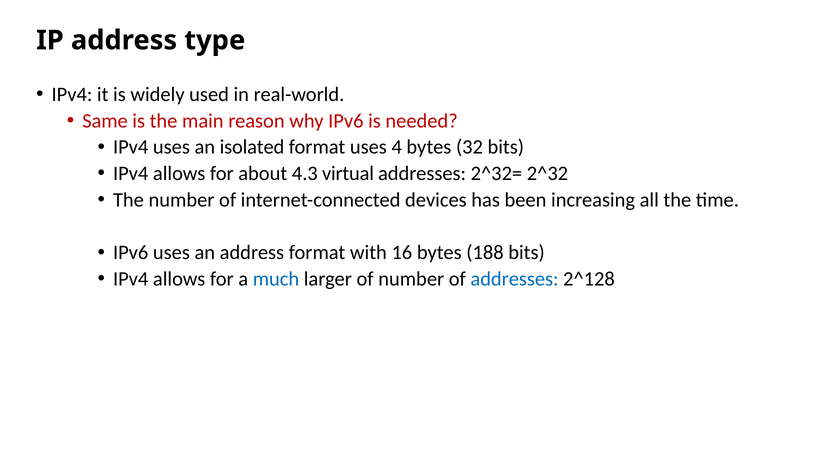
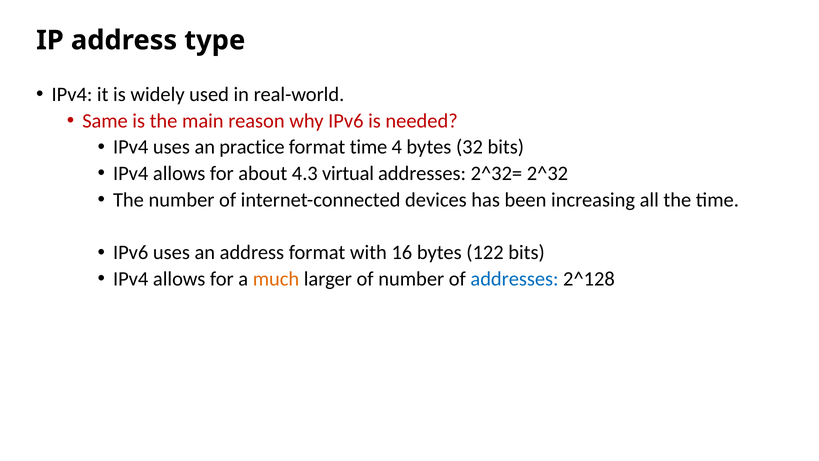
isolated: isolated -> practice (252, 147)
format uses: uses -> time (368, 147)
188: 188 -> 122 (485, 253)
much colour: blue -> orange (276, 279)
